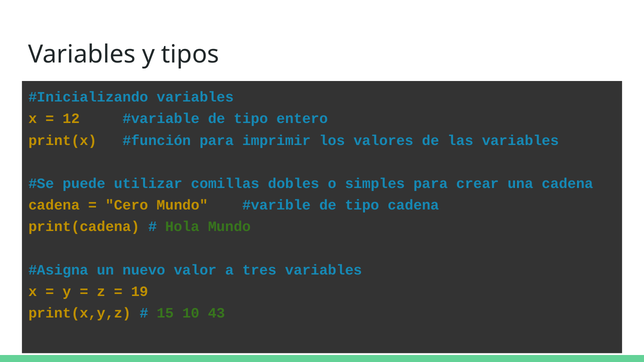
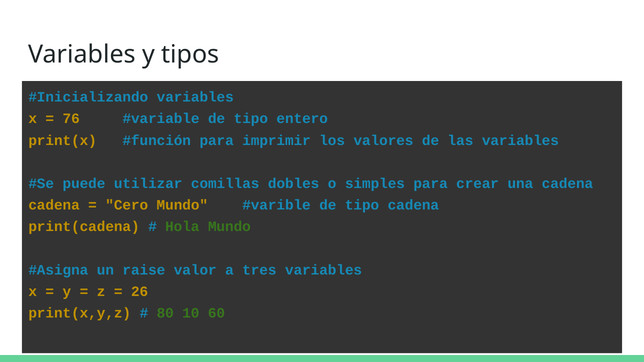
12: 12 -> 76 (71, 119)
nuevo: nuevo -> raise (144, 270)
19: 19 -> 26 (140, 292)
15: 15 -> 80 (165, 313)
43: 43 -> 60 (216, 313)
